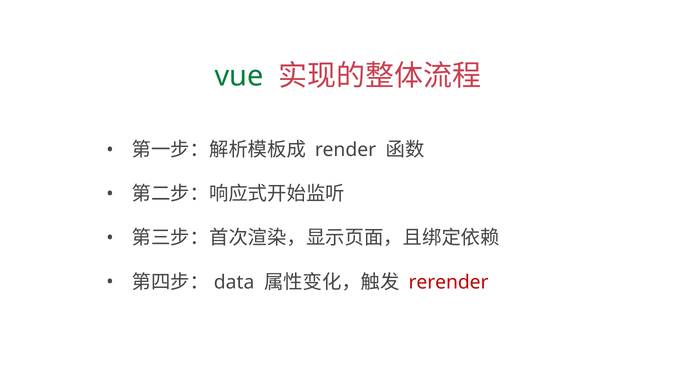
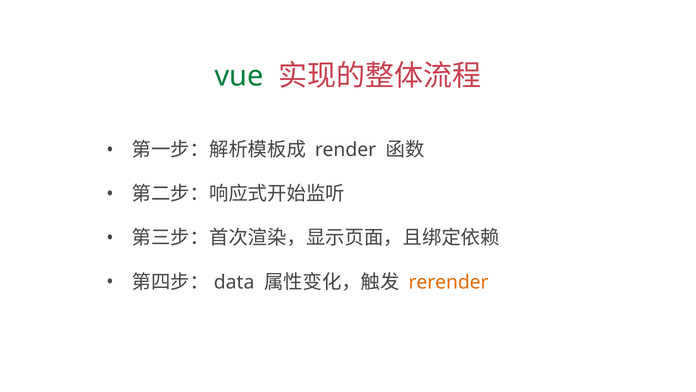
rerender colour: red -> orange (449, 282)
